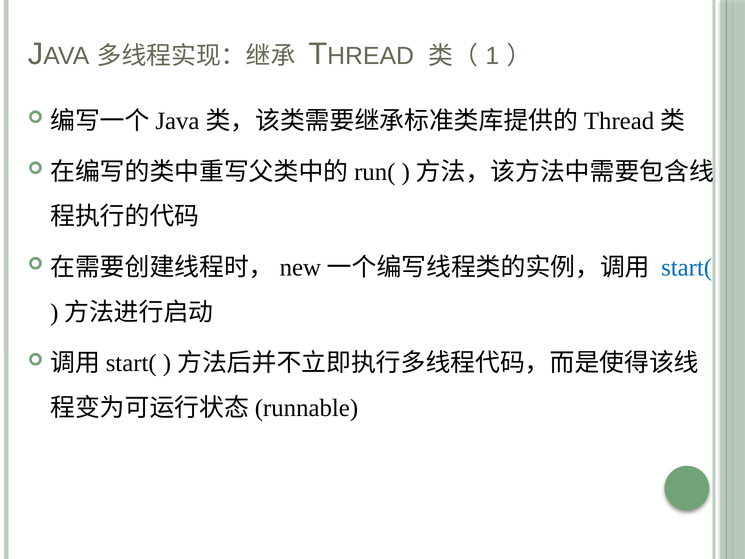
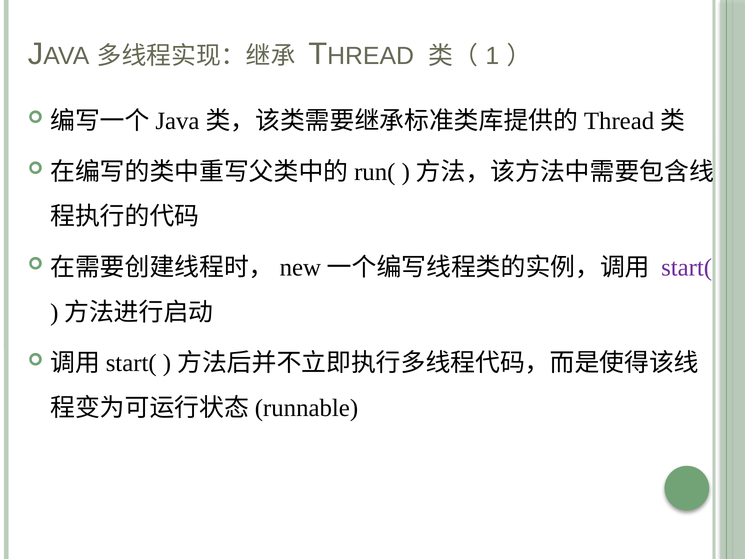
start( colour: blue -> purple (687, 268)
